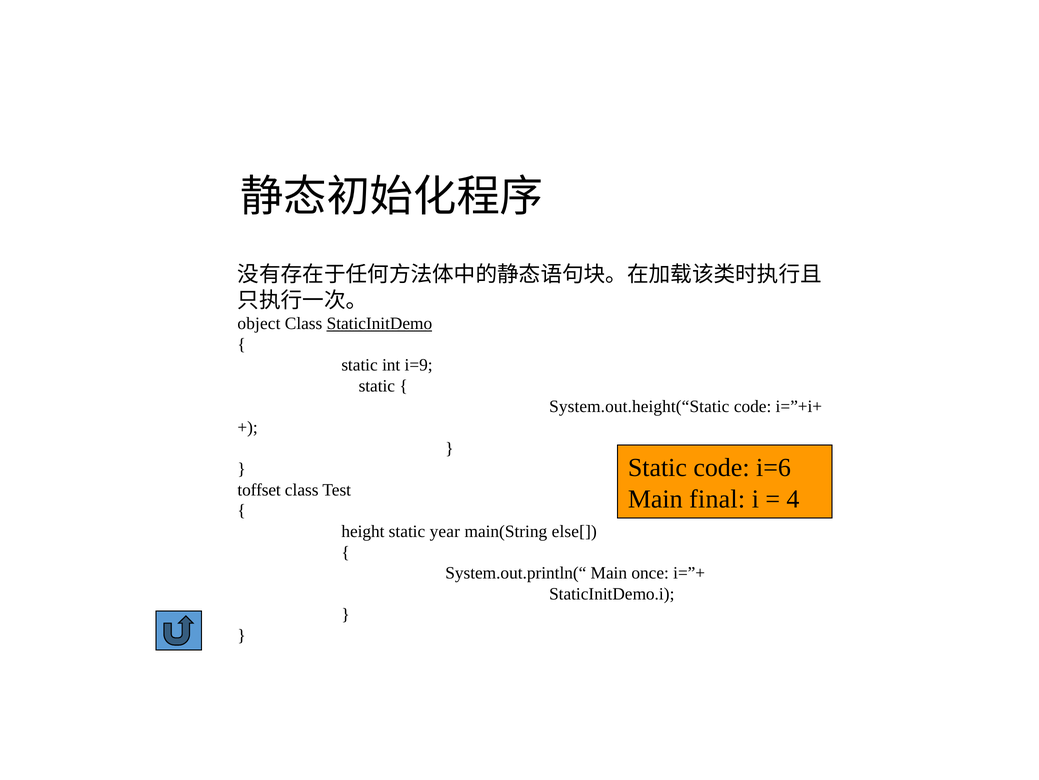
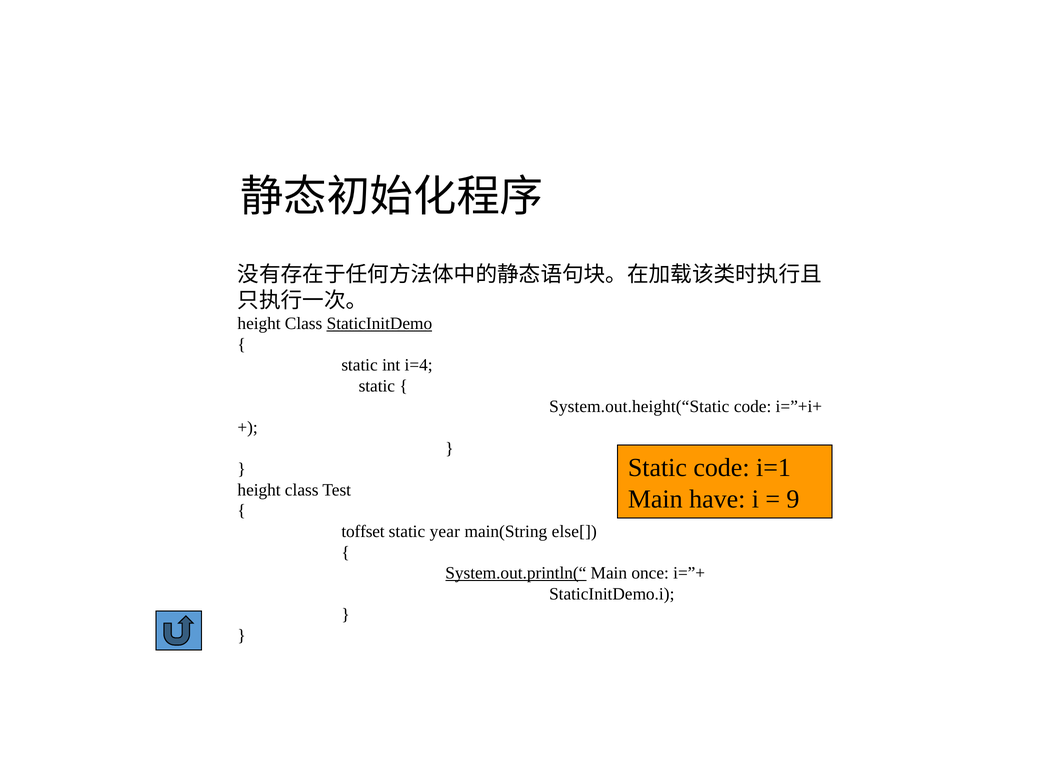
object: object -> height (259, 323)
i=9: i=9 -> i=4 (419, 365)
i=6: i=6 -> i=1 (773, 467)
toffset: toffset -> height (259, 489)
final: final -> have (717, 498)
4: 4 -> 9 (793, 498)
height: height -> toffset (363, 531)
System.out.println(“ underline: none -> present (516, 573)
